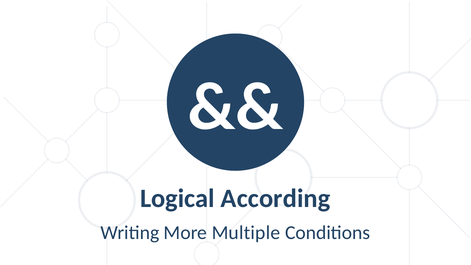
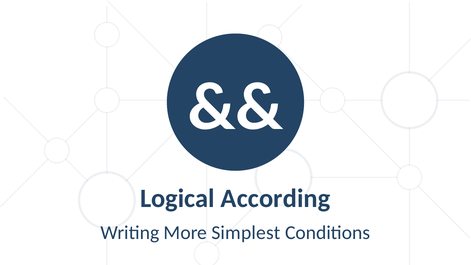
Multiple: Multiple -> Simplest (246, 233)
